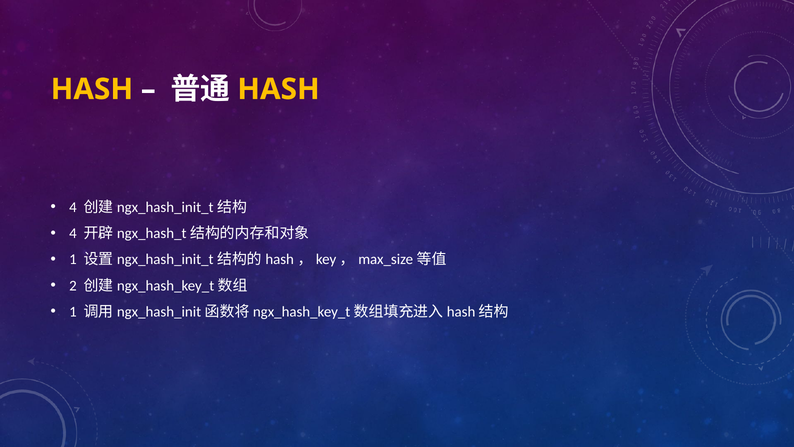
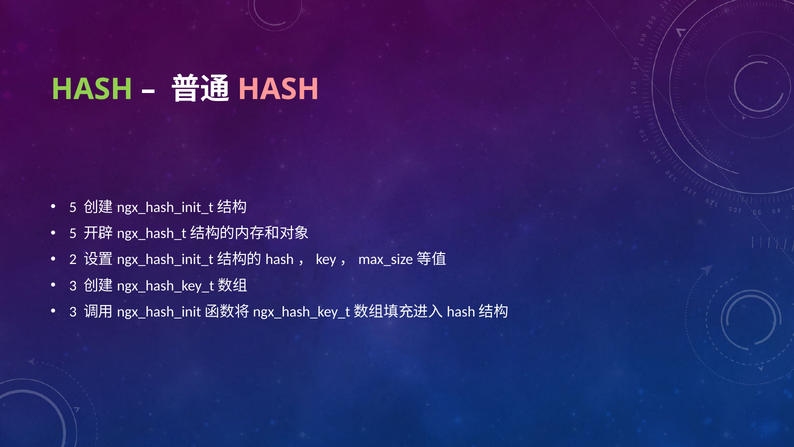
HASH colour: yellow -> light green (92, 89)
HASH colour: yellow -> pink (279, 89)
4: 4 -> 5 (73, 207)
4: 4 -> 5 (73, 233)
1: 1 -> 2 (73, 259)
2: 2 -> 3 (73, 285)
1: 1 -> 3 (73, 312)
